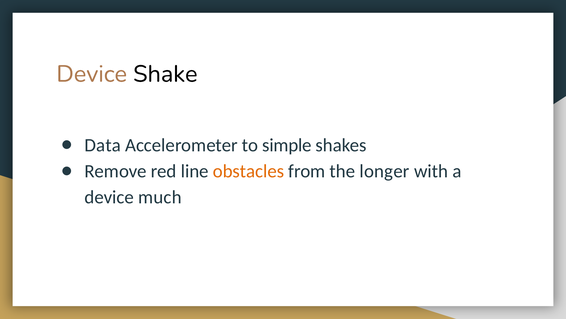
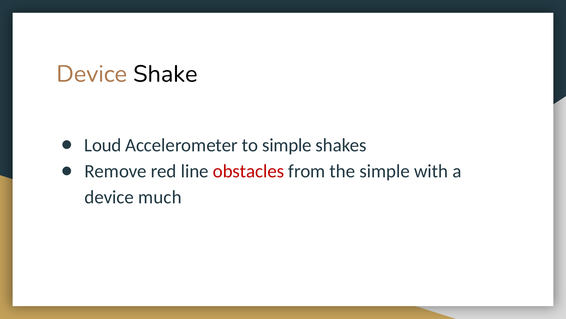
Data: Data -> Loud (103, 145)
obstacles colour: orange -> red (248, 171)
the longer: longer -> simple (385, 171)
